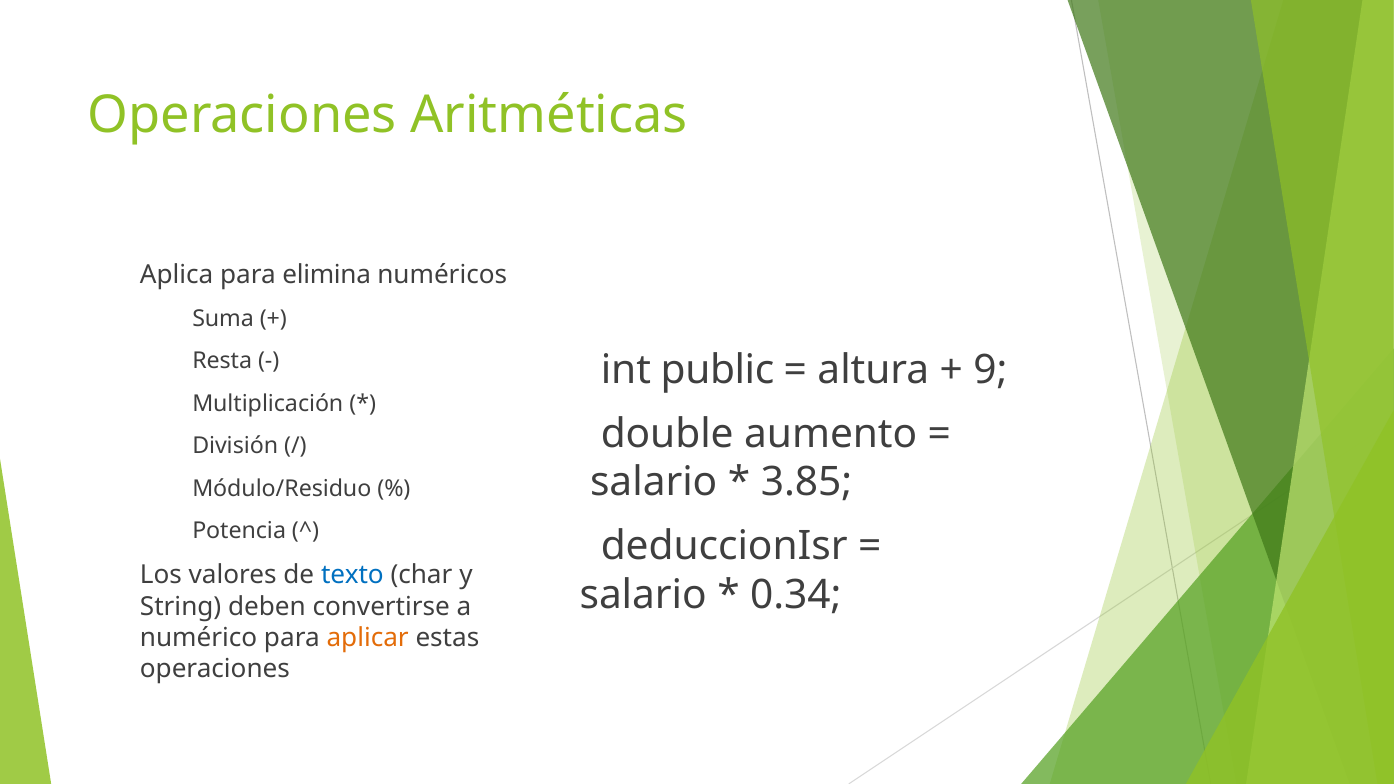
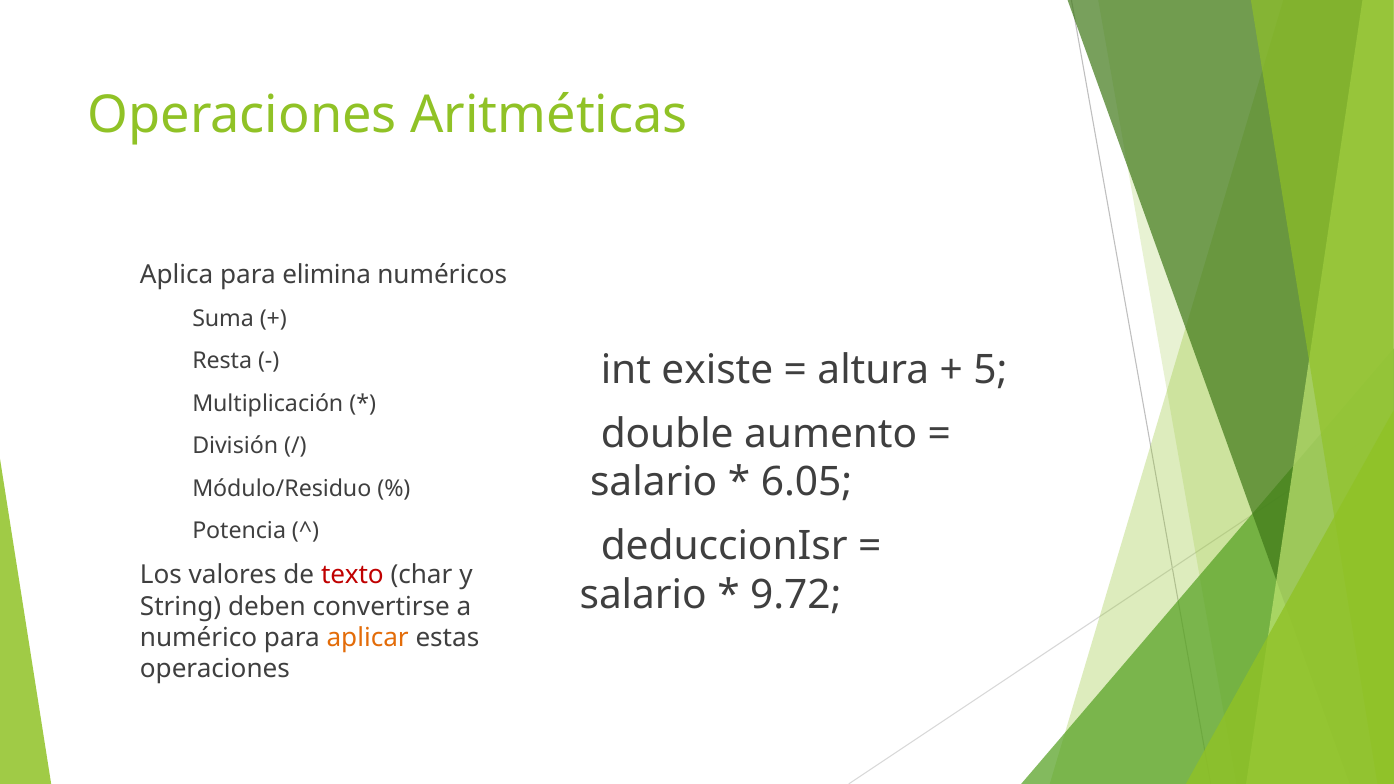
public: public -> existe (717, 370)
9: 9 -> 5 (991, 370)
3.85: 3.85 -> 6.05 (807, 483)
texto colour: blue -> red (352, 575)
0.34: 0.34 -> 9.72 (796, 595)
